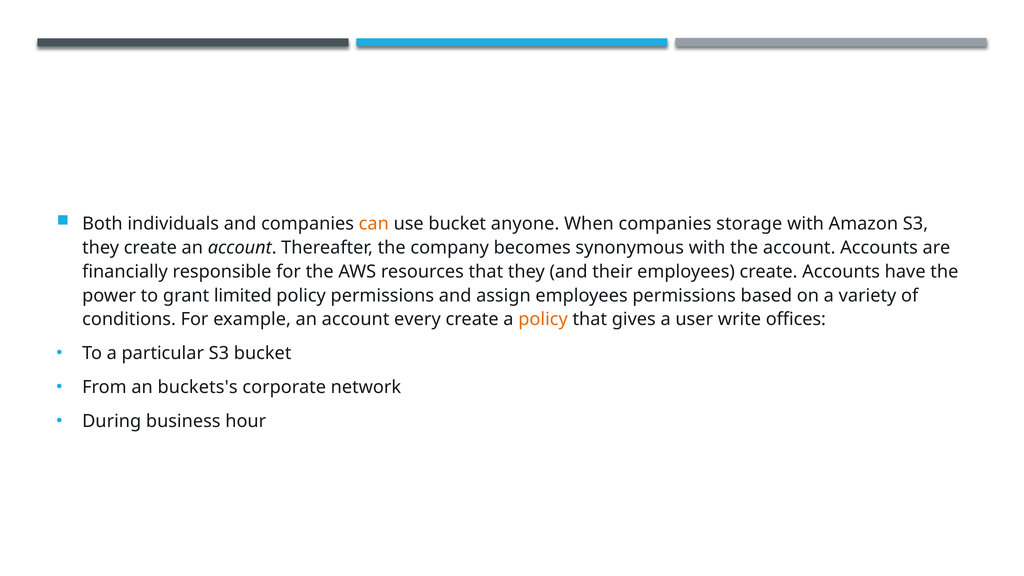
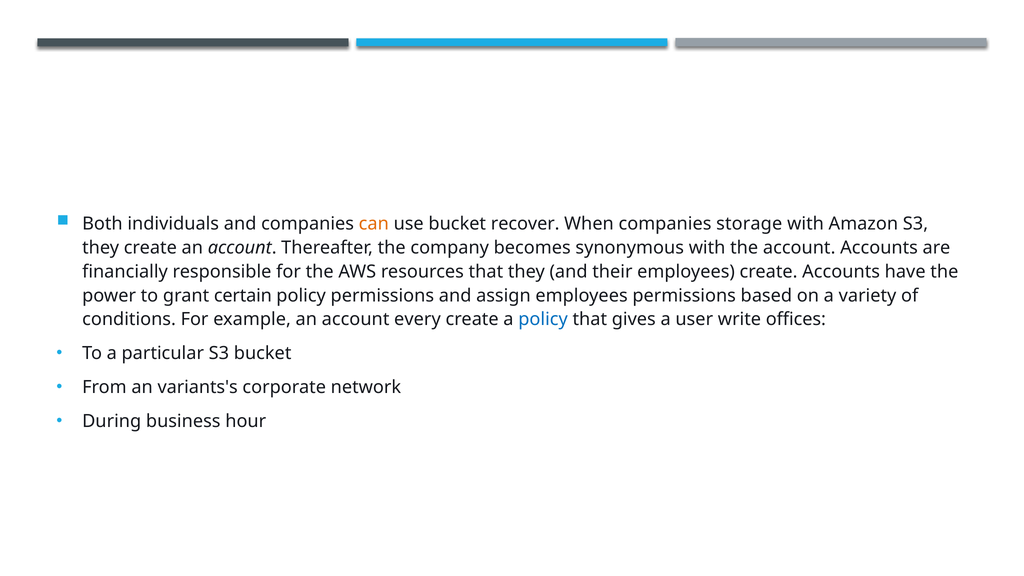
anyone: anyone -> recover (525, 224)
limited: limited -> certain (243, 296)
policy colour: orange -> blue (543, 320)
buckets's: buckets's -> variants's (198, 387)
